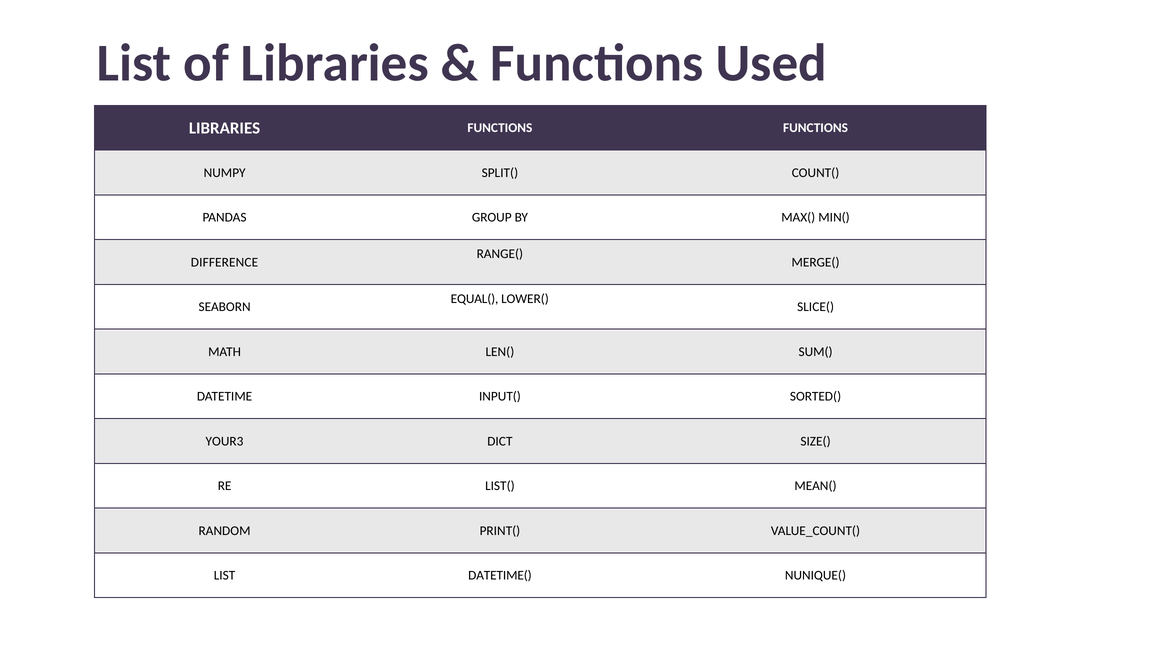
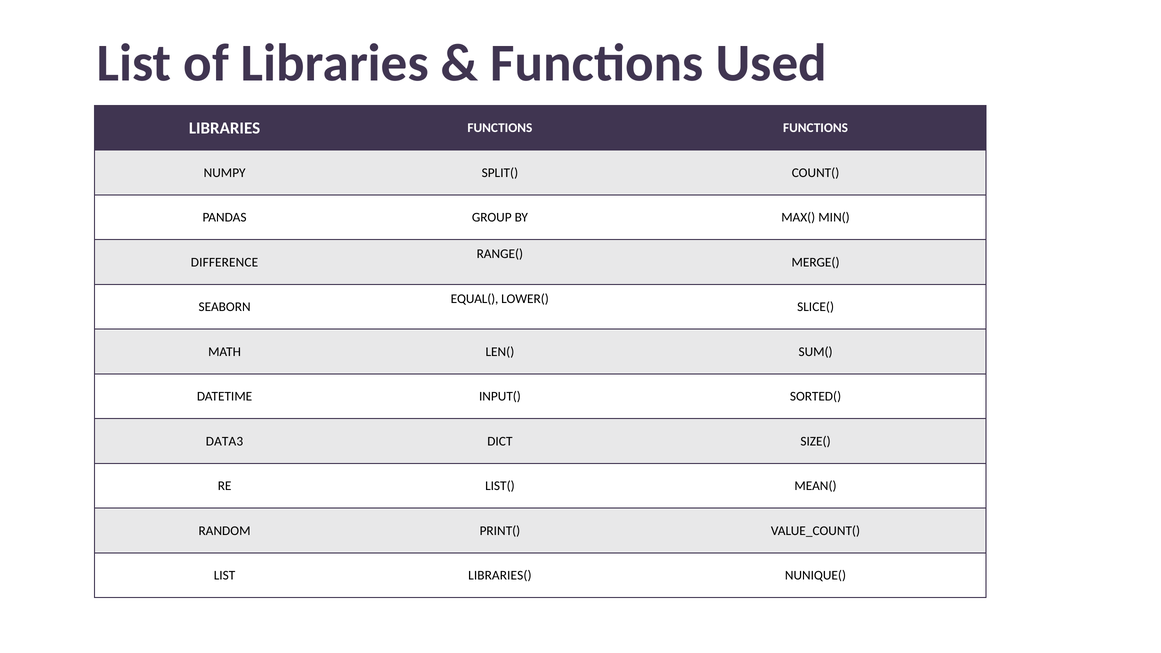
YOUR3: YOUR3 -> DATA3 (224, 441)
DATETIME(: DATETIME( -> LIBRARIES( (500, 575)
